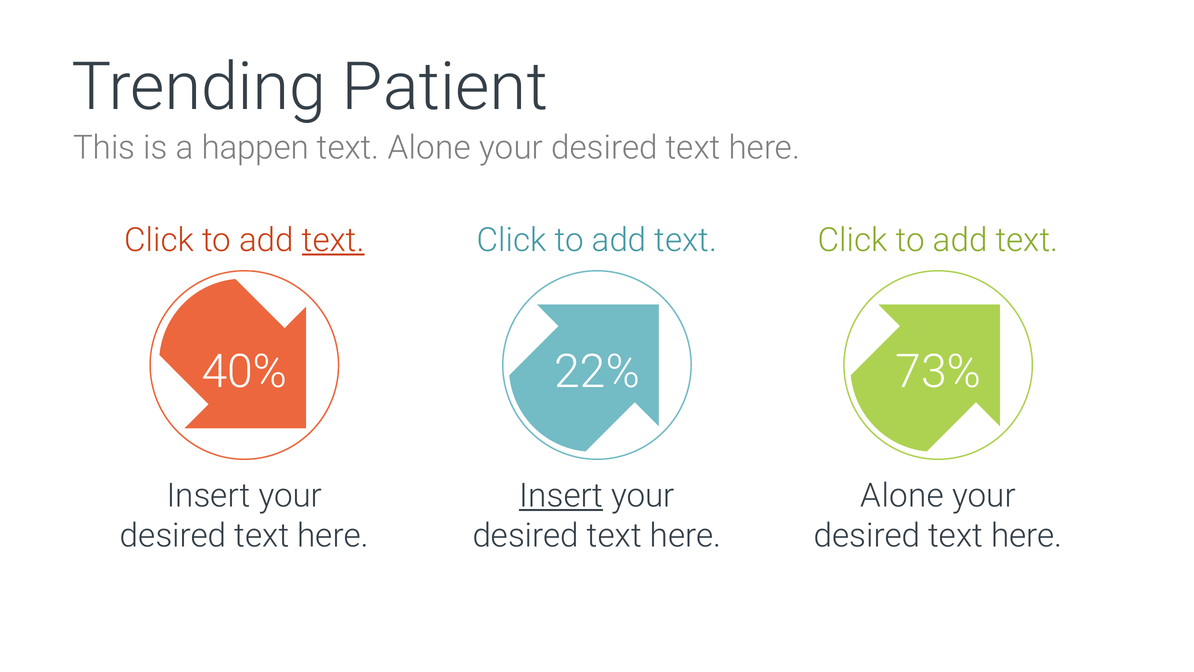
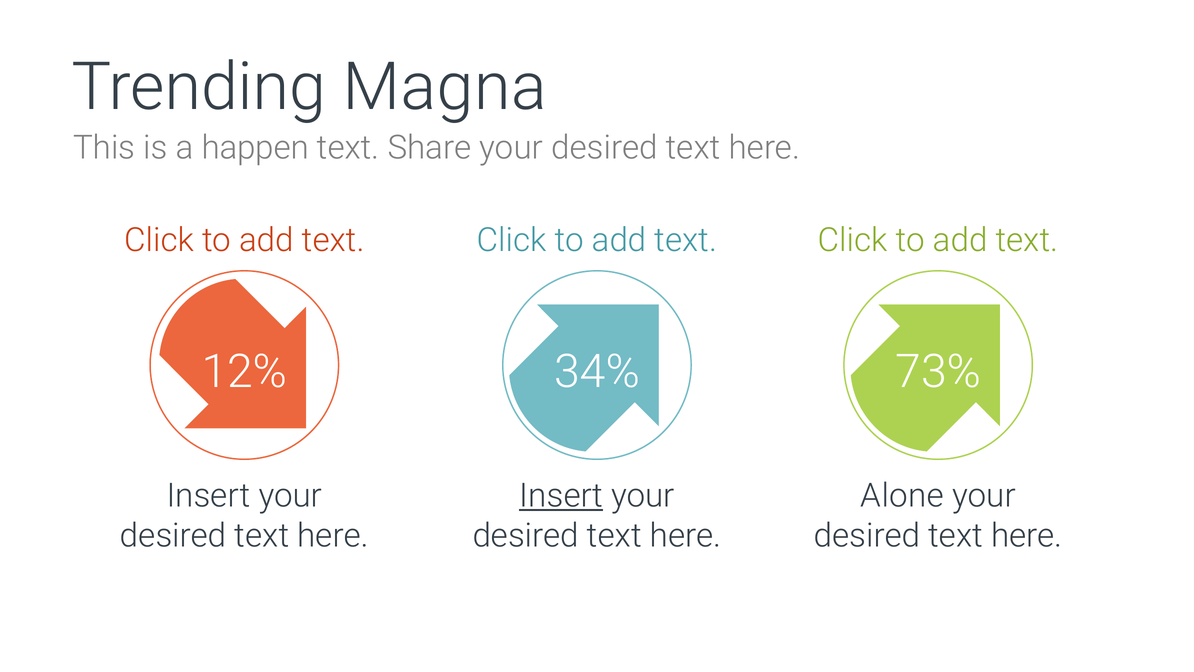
Patient: Patient -> Magna (445, 87)
text Alone: Alone -> Share (430, 148)
text underline: present -> none (333, 240)
40%: 40% -> 12% (244, 372)
22%: 22% -> 34% (597, 372)
